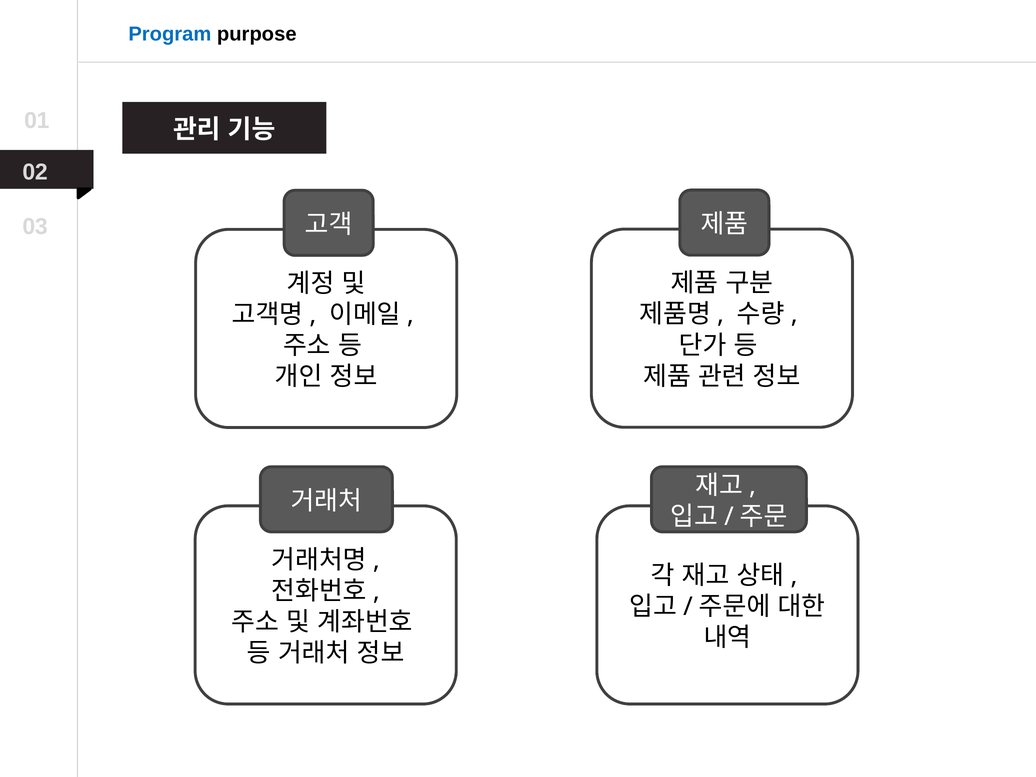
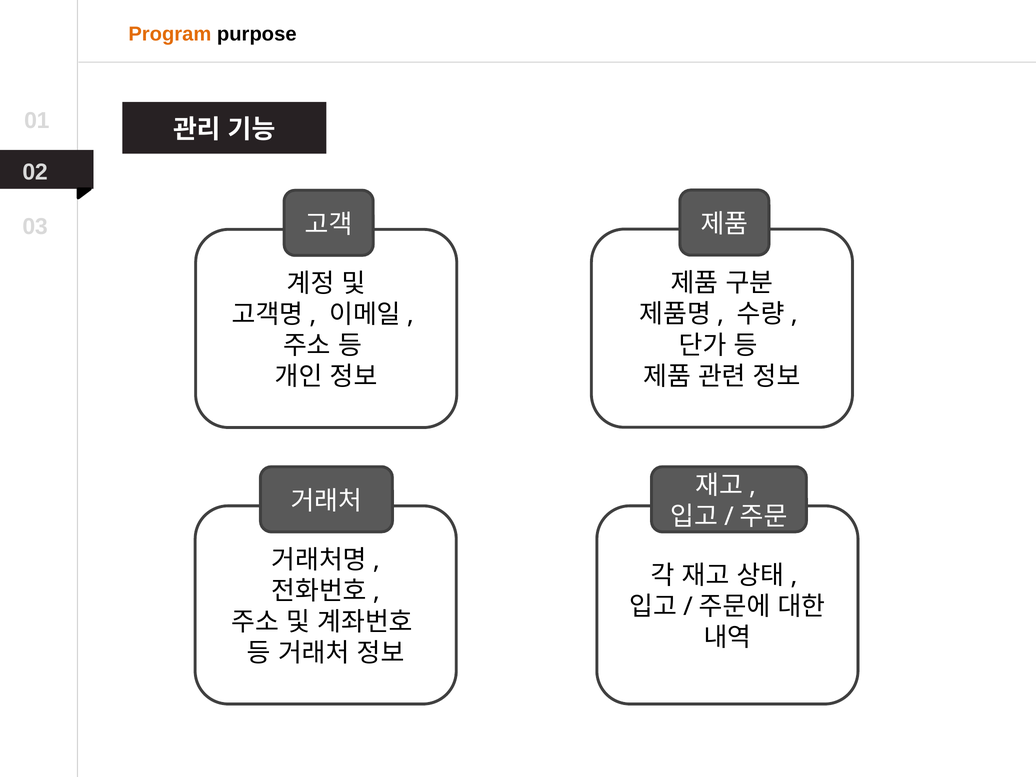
Program colour: blue -> orange (170, 34)
